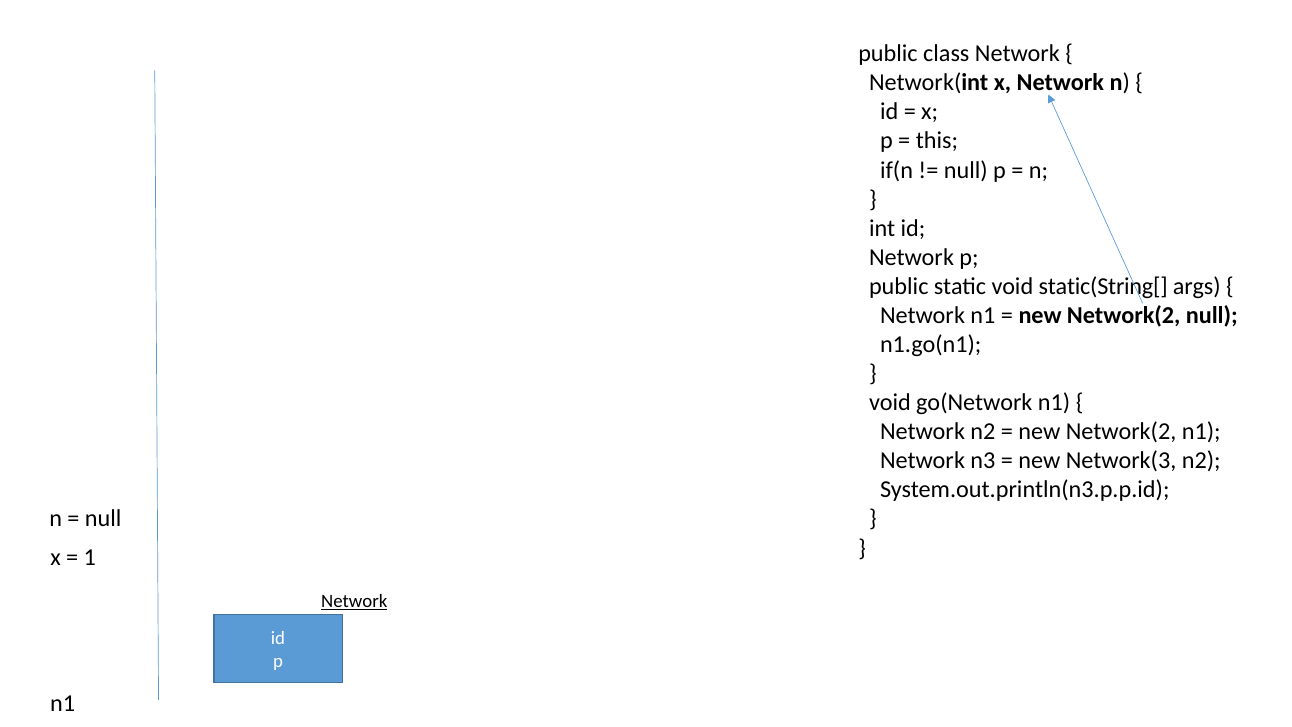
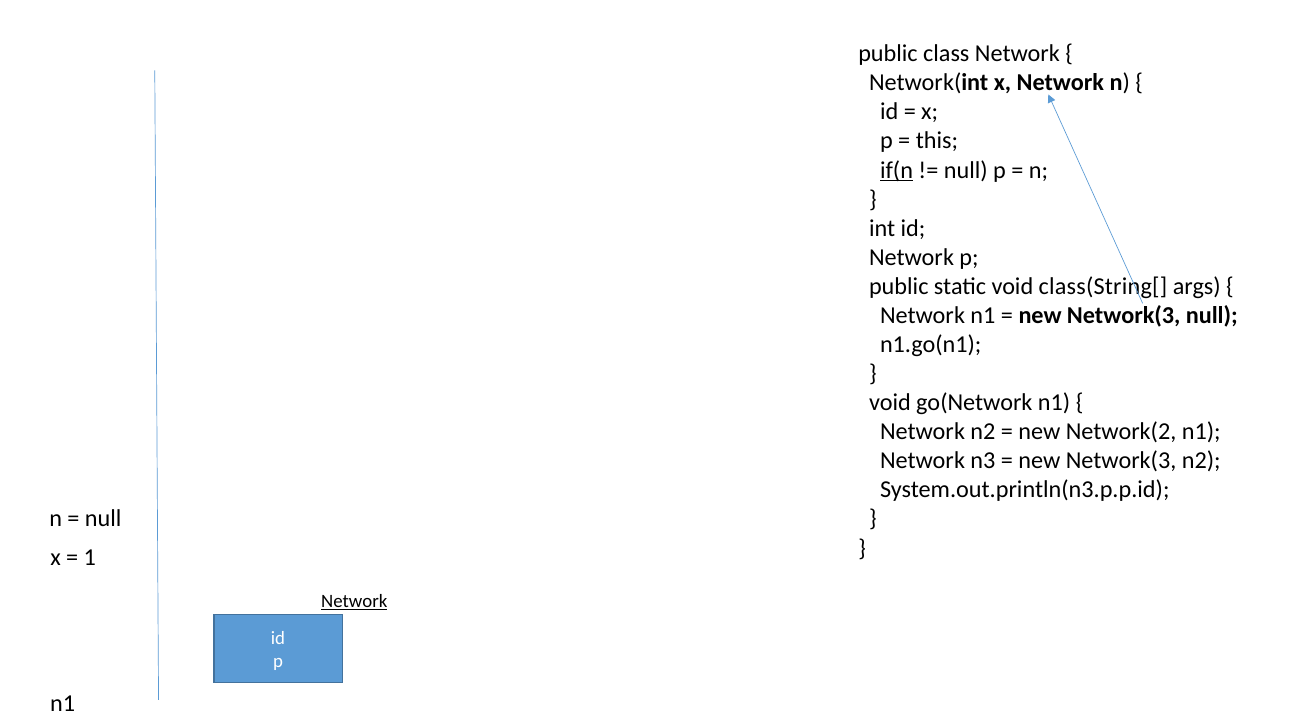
if(n underline: none -> present (897, 170)
static(String[: static(String[ -> class(String[ (1103, 286)
Network(2: Network(2 -> Network(3 (1124, 315)
